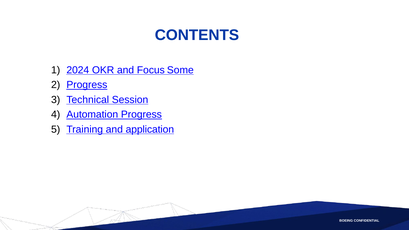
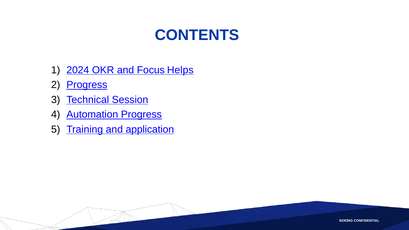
Some: Some -> Helps (180, 70)
